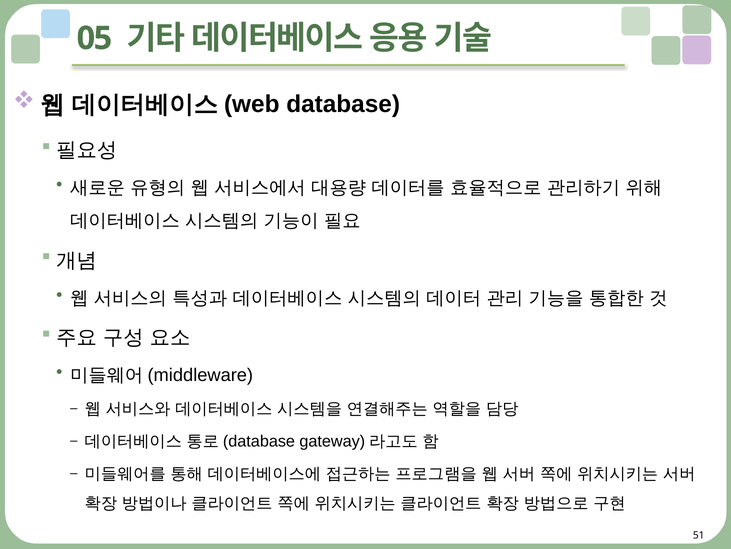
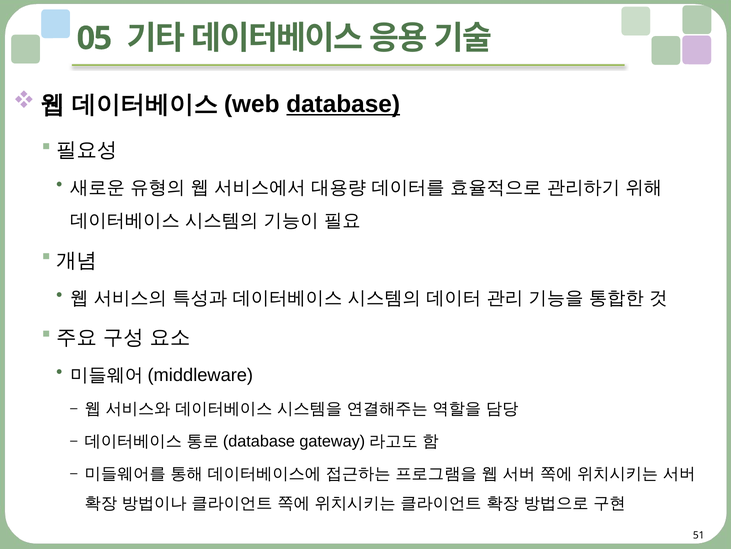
database underline: none -> present (343, 104)
